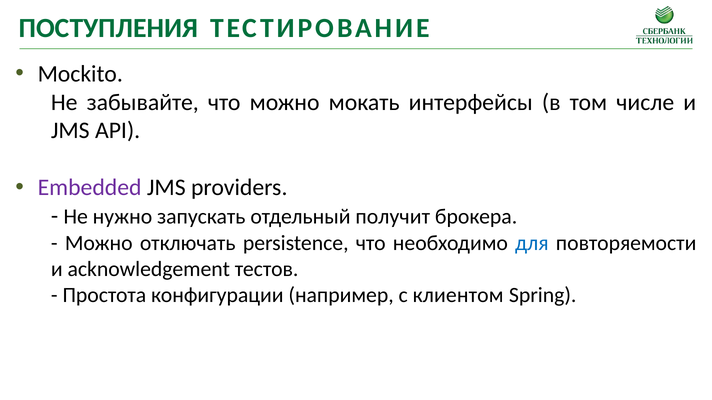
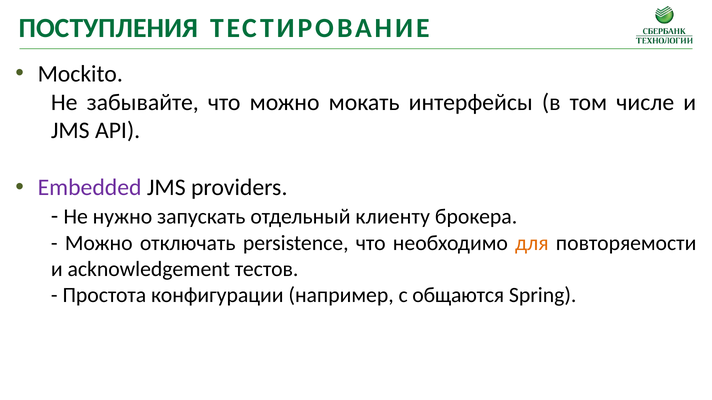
получит: получит -> клиенту (393, 217)
для colour: blue -> orange (532, 243)
клиентом: клиентом -> общаются (458, 296)
